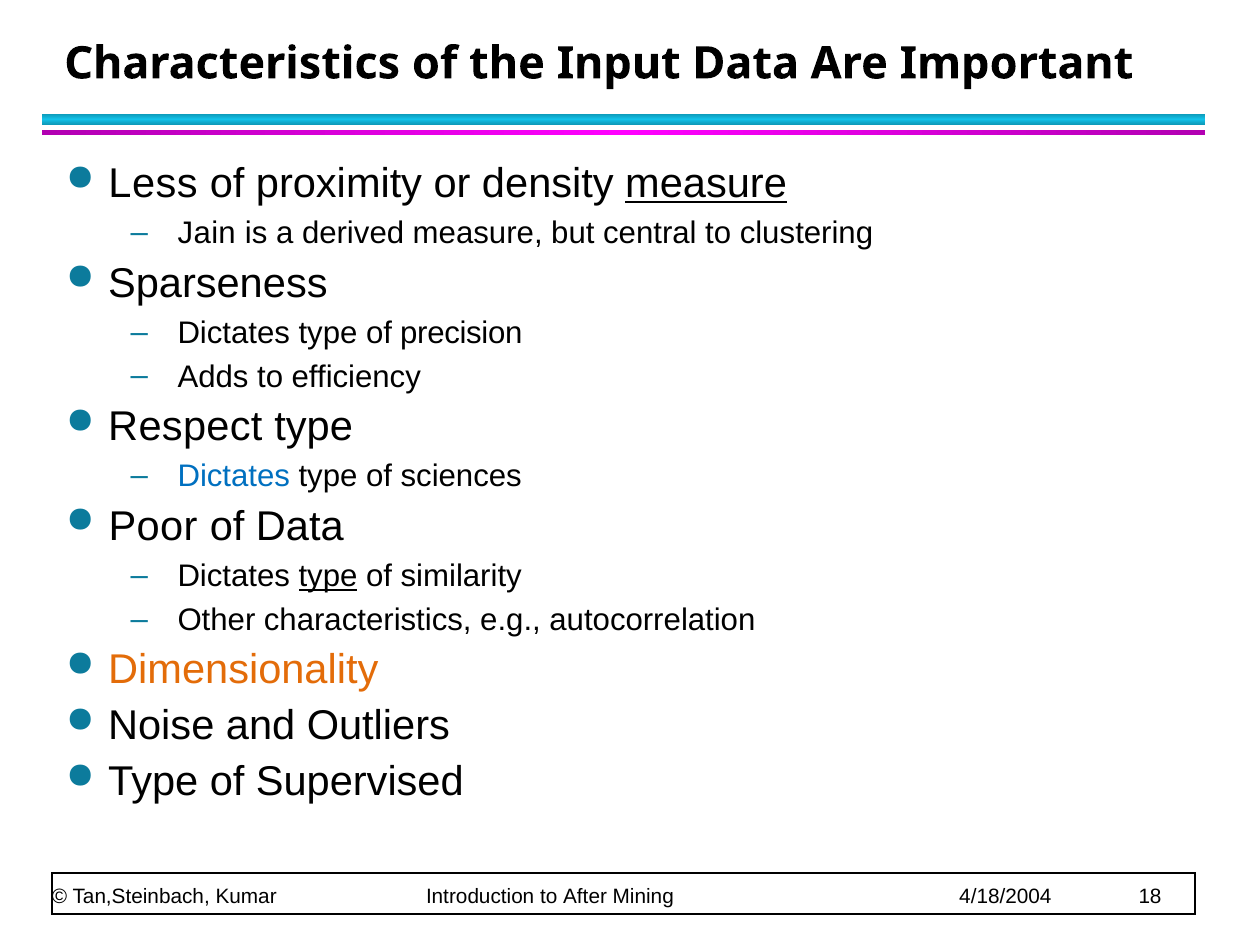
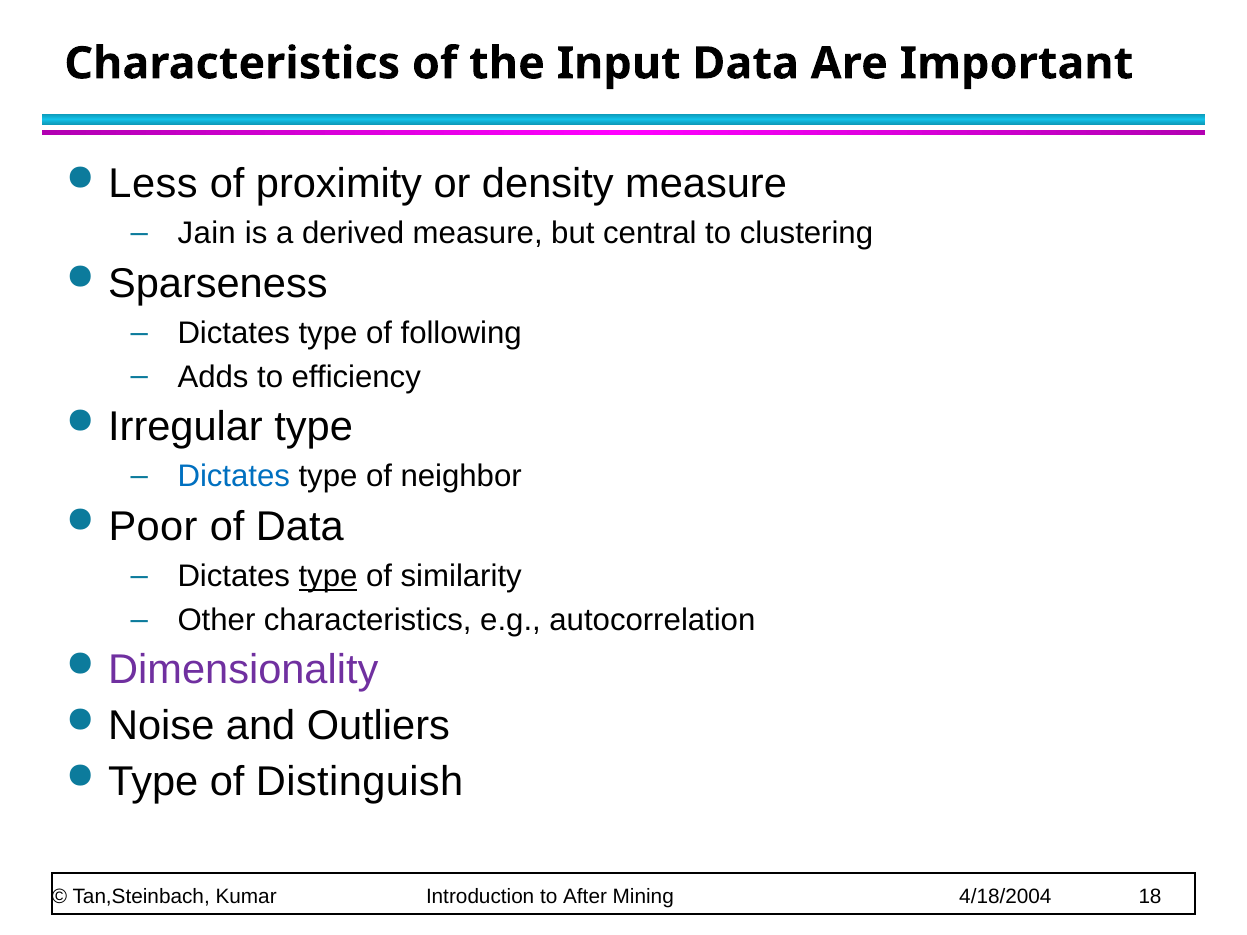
measure underline: present -> none (706, 184)
precision: precision -> following (461, 333)
Respect: Respect -> Irregular (186, 427)
sciences: sciences -> neighbor (461, 477)
Dimensionality colour: orange -> purple (243, 670)
Supervised: Supervised -> Distinguish (360, 782)
